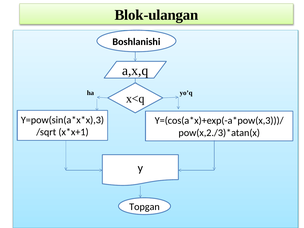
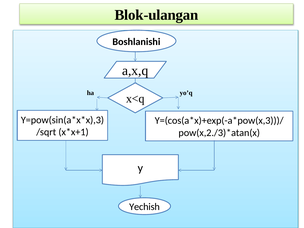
Topgan: Topgan -> Yechish (145, 207)
